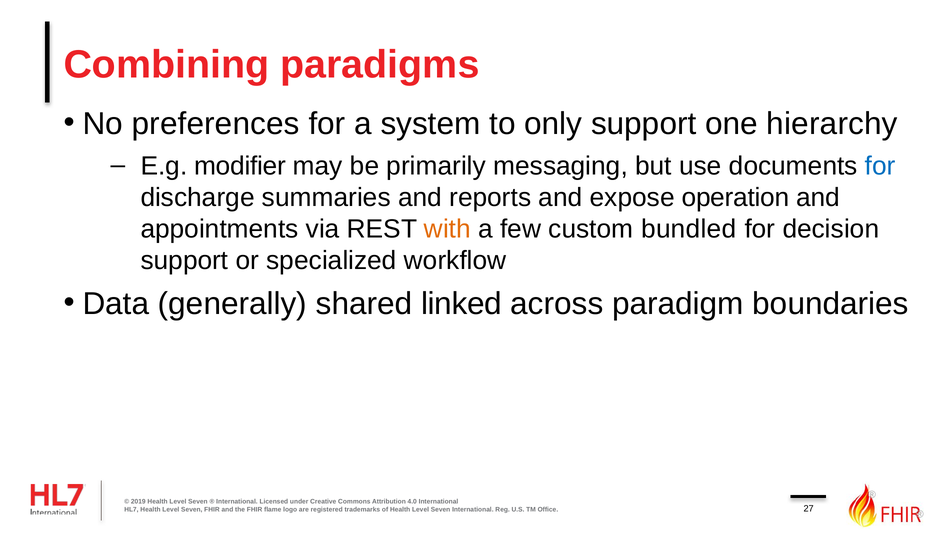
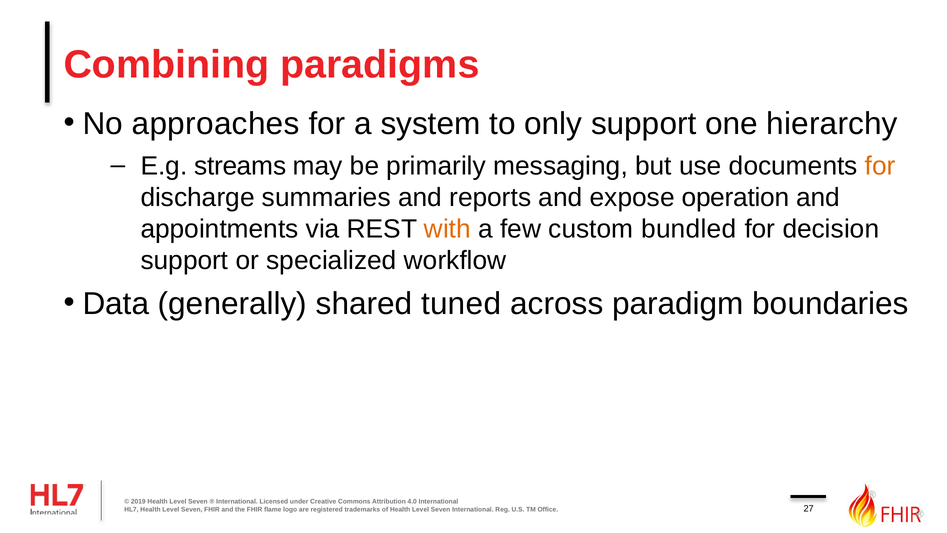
preferences: preferences -> approaches (216, 124)
modifier: modifier -> streams (240, 166)
for colour: blue -> orange (880, 166)
linked: linked -> tuned (461, 304)
